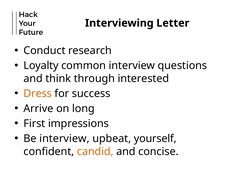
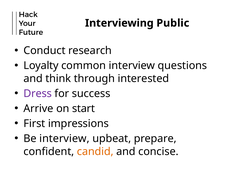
Letter: Letter -> Public (173, 23)
Dress colour: orange -> purple (38, 93)
long: long -> start (84, 108)
yourself: yourself -> prepare (155, 138)
